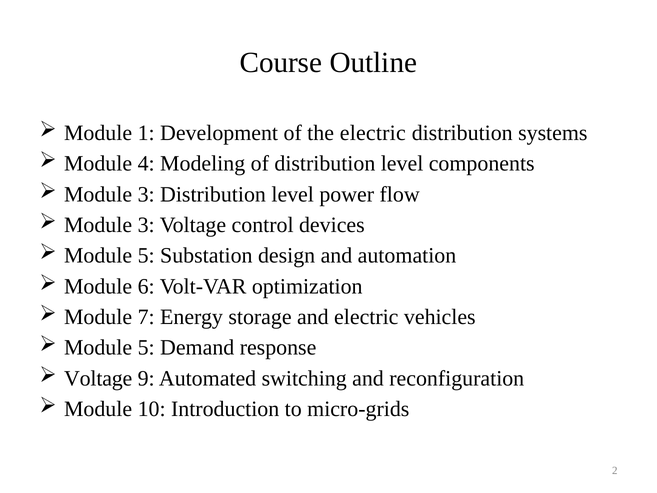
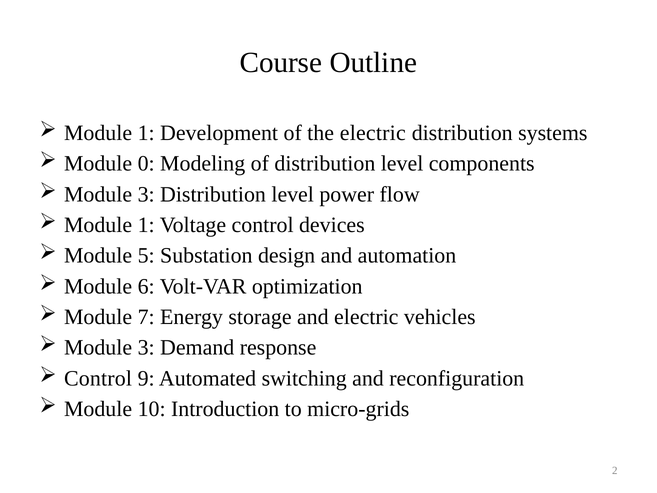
4: 4 -> 0 (146, 164)
3: 3 -> 1 (146, 225)
5: 5 -> 3 (146, 347)
Voltage: Voltage -> Control (98, 378)
